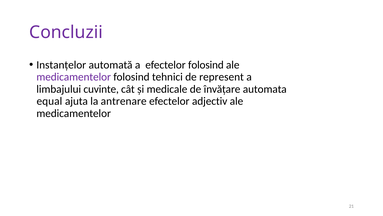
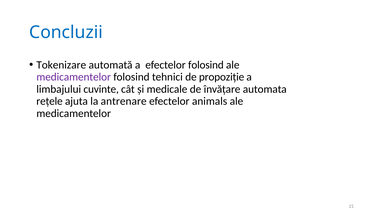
Concluzii colour: purple -> blue (66, 32)
Instanțelor: Instanțelor -> Tokenizare (61, 65)
represent: represent -> propoziție (222, 77)
equal: equal -> rețele (50, 101)
adjectiv: adjectiv -> animals (210, 101)
